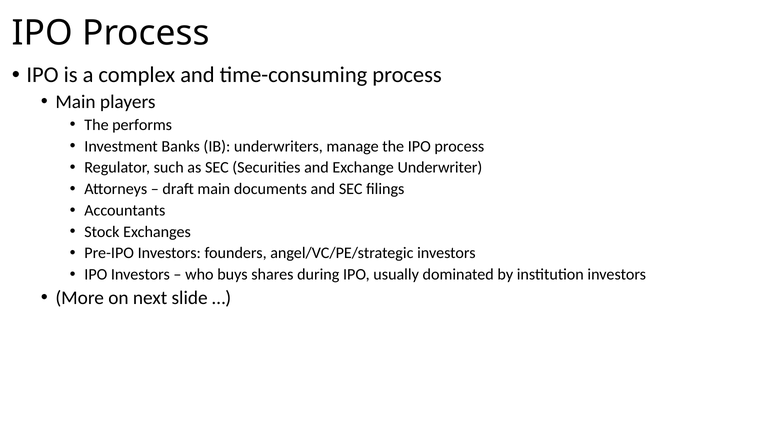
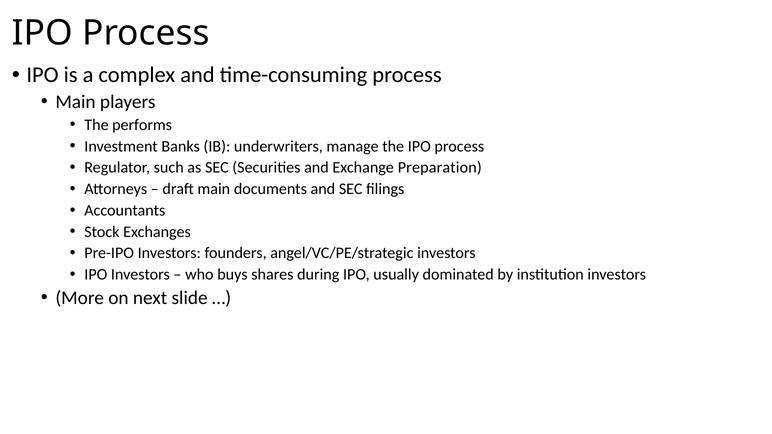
Underwriter: Underwriter -> Preparation (440, 168)
